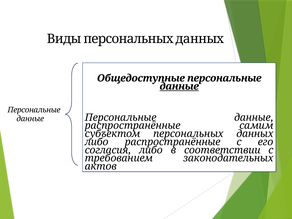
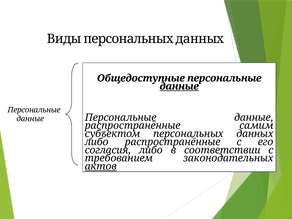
актов underline: none -> present (101, 166)
